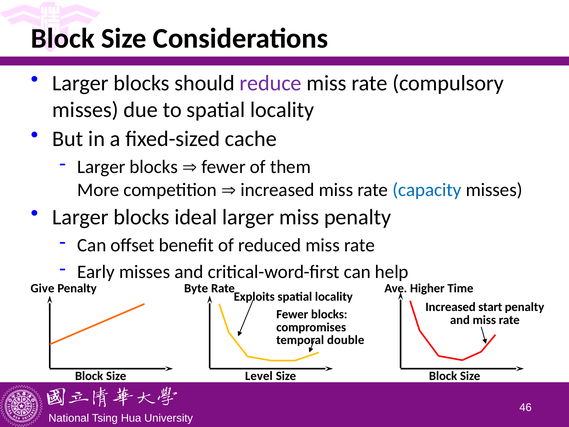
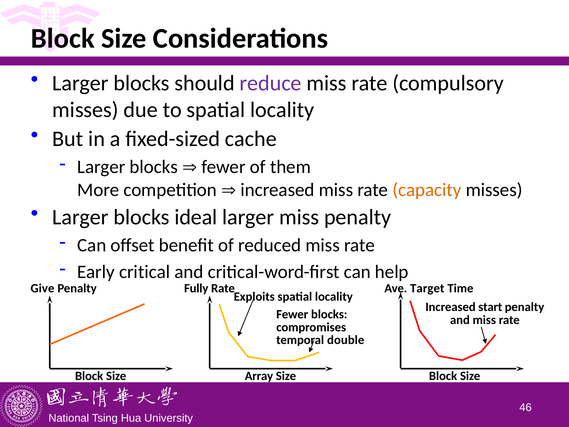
capacity colour: blue -> orange (427, 190)
Early misses: misses -> critical (145, 272)
Byte: Byte -> Fully (196, 288)
Higher: Higher -> Target (427, 288)
Level: Level -> Array (259, 376)
